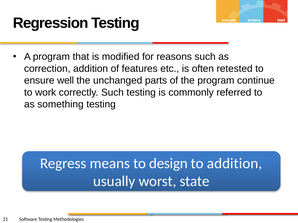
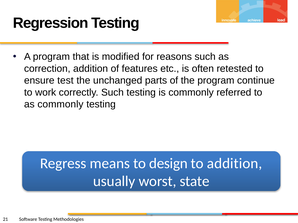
well: well -> test (65, 81)
as something: something -> commonly (60, 105)
